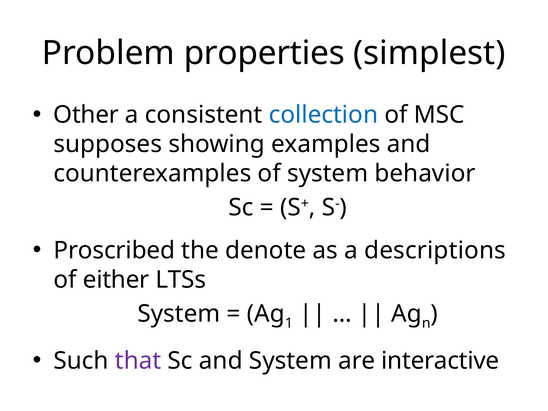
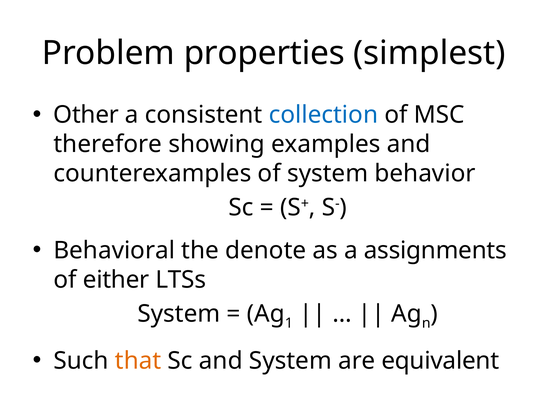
supposes: supposes -> therefore (108, 144)
Proscribed: Proscribed -> Behavioral (114, 250)
descriptions: descriptions -> assignments (435, 250)
that colour: purple -> orange (138, 361)
interactive: interactive -> equivalent (440, 361)
